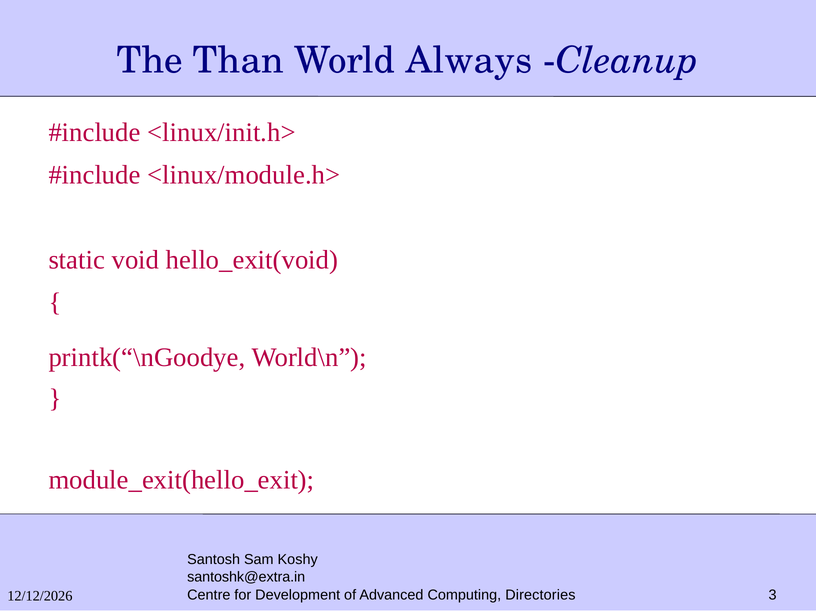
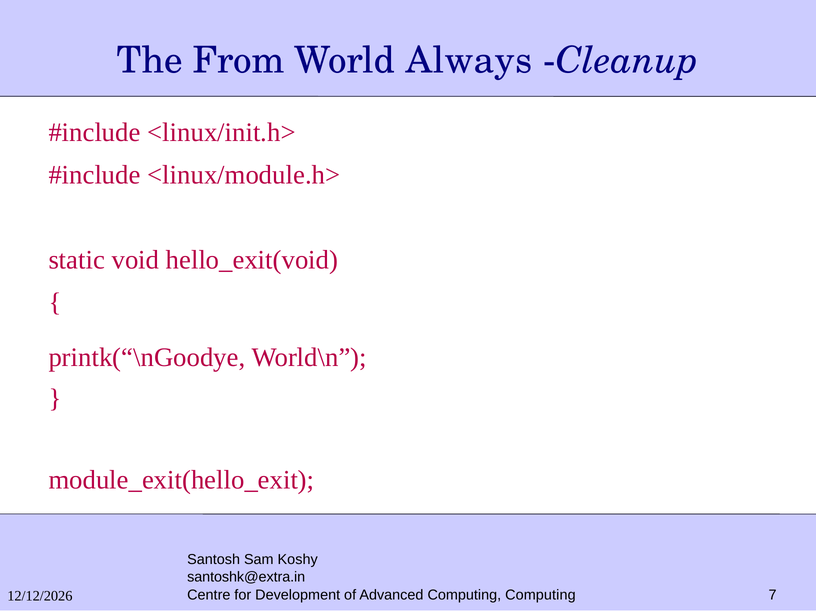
Than: Than -> From (239, 61)
Computing Directories: Directories -> Computing (540, 595)
3: 3 -> 7 (773, 595)
